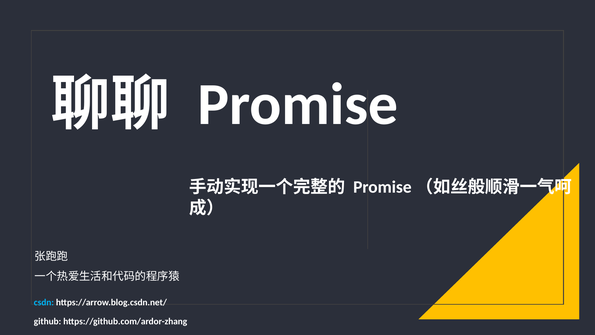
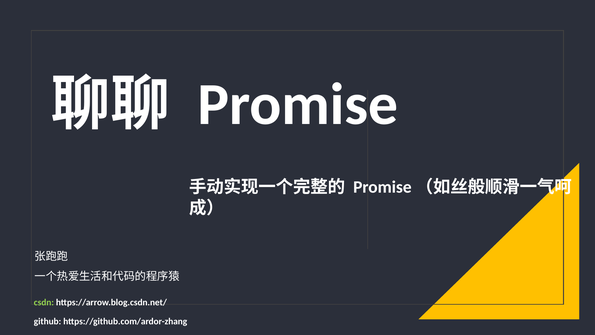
csdn colour: light blue -> light green (44, 302)
